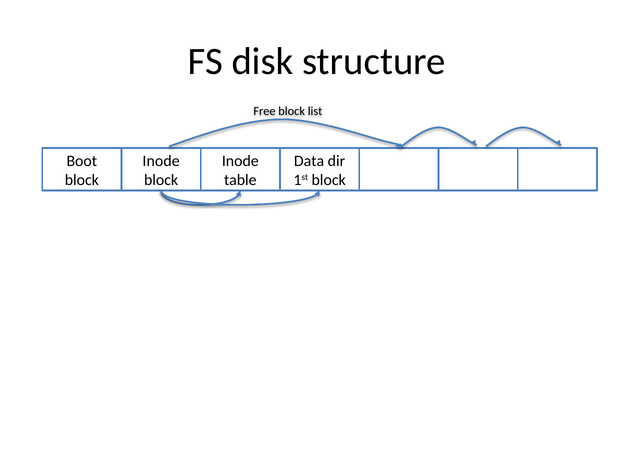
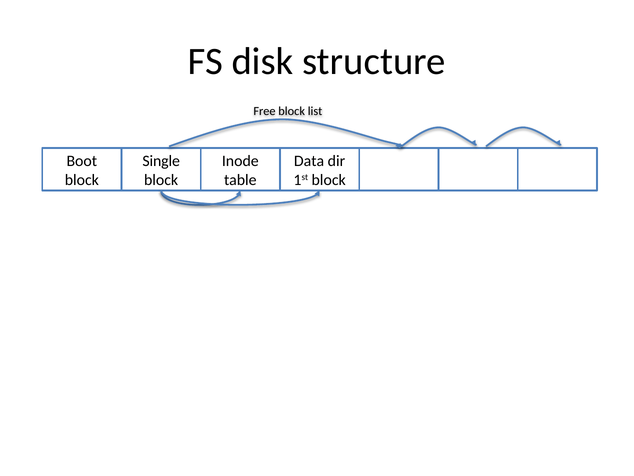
Inode: Inode -> Single (161, 161)
